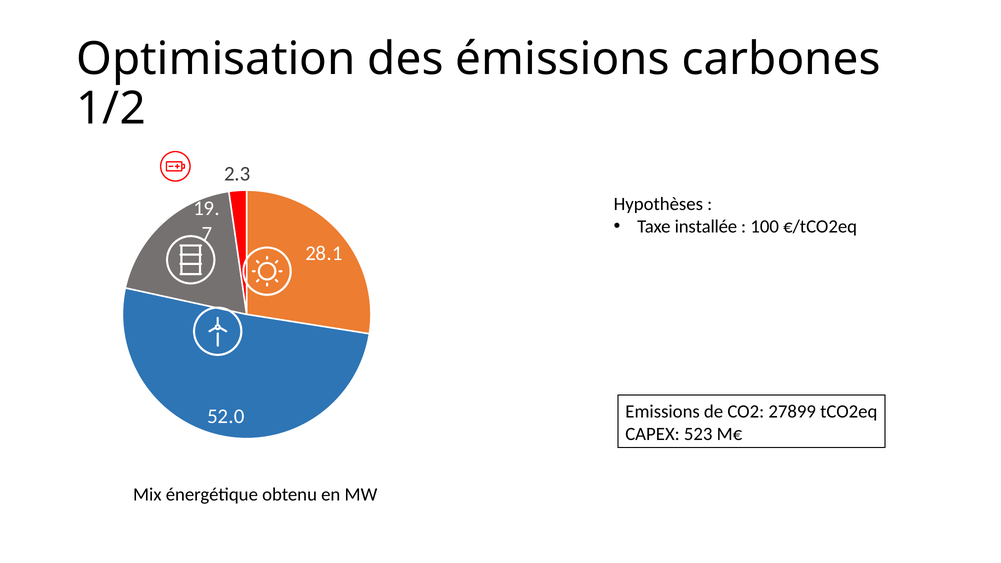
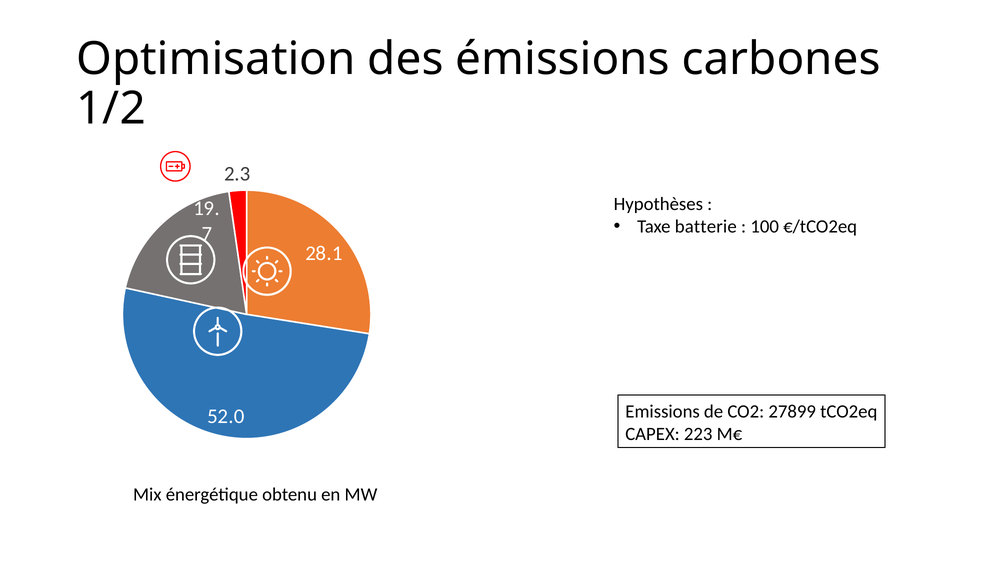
installée: installée -> batterie (706, 227)
523: 523 -> 223 (698, 434)
